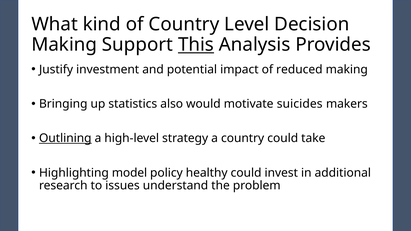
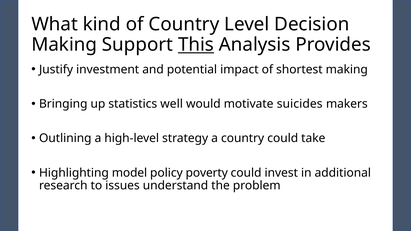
reduced: reduced -> shortest (299, 69)
also: also -> well (172, 104)
Outlining underline: present -> none (65, 138)
healthy: healthy -> poverty (207, 173)
